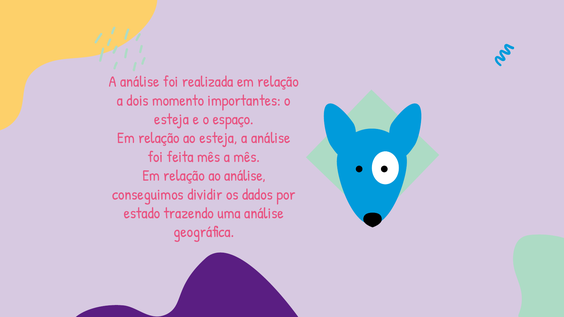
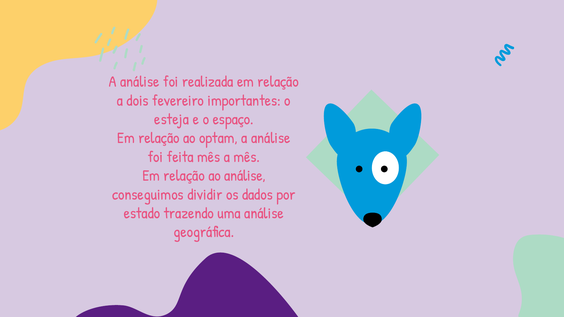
momento: momento -> fevereiro (178, 101)
ao esteja: esteja -> optam (218, 138)
